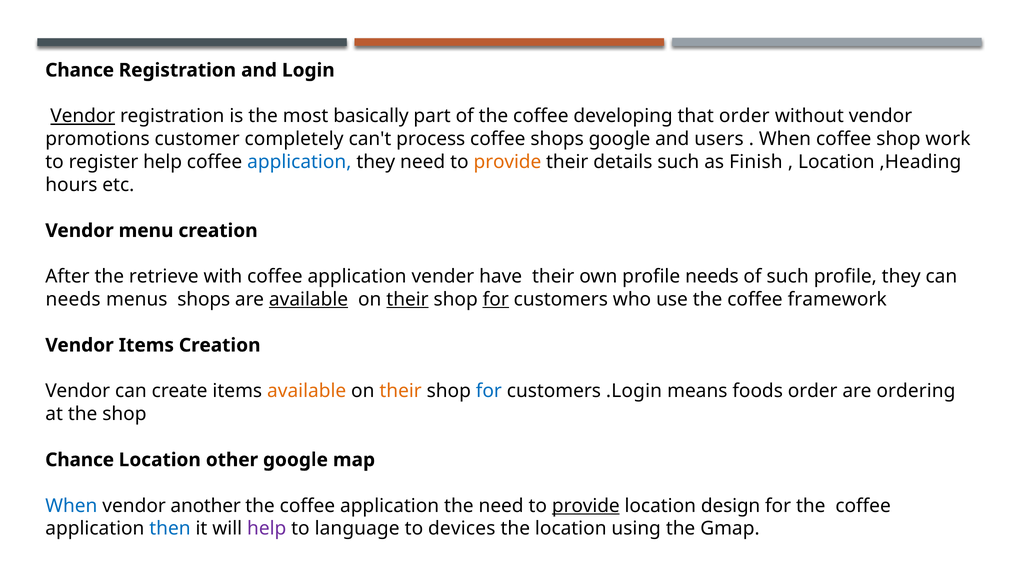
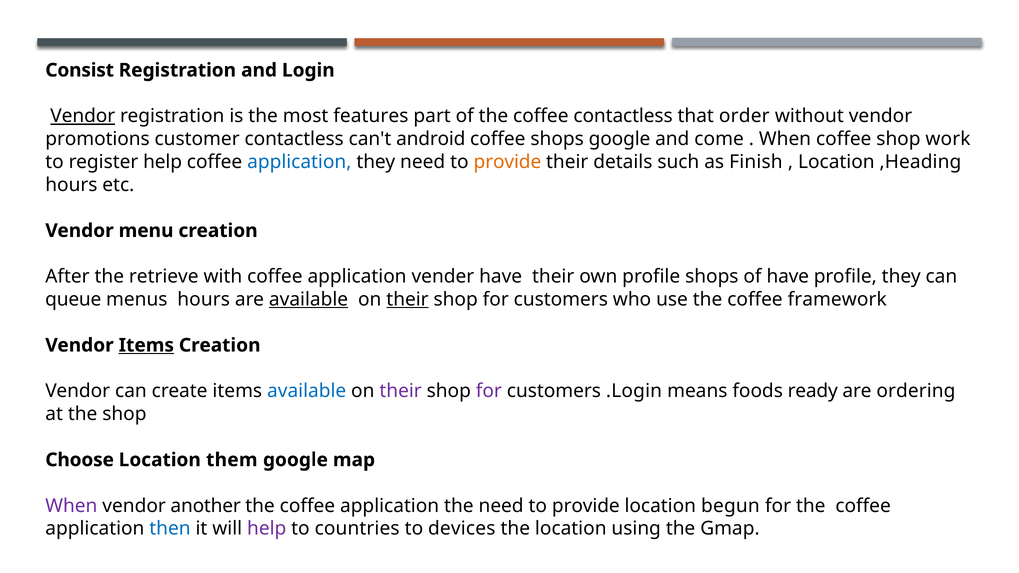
Chance: Chance -> Consist (80, 70)
basically: basically -> features (371, 116)
coffee developing: developing -> contactless (623, 116)
customer completely: completely -> contactless (294, 139)
process: process -> android (431, 139)
users: users -> come (719, 139)
profile needs: needs -> shops (712, 277)
of such: such -> have (788, 277)
needs: needs -> queue (73, 300)
menus shops: shops -> hours (204, 300)
for underline: present -> none (496, 300)
Items underline: none -> present (146, 345)
available colour: orange -> blue (307, 391)
their colour: orange -> purple (401, 391)
for colour: blue -> purple (489, 391)
foods order: order -> ready (813, 391)
Chance: Chance -> Choose (80, 460)
other: other -> them (232, 460)
When colour: blue -> purple (71, 506)
provide underline: present -> none (586, 506)
design: design -> begun (730, 506)
language: language -> countries (357, 529)
